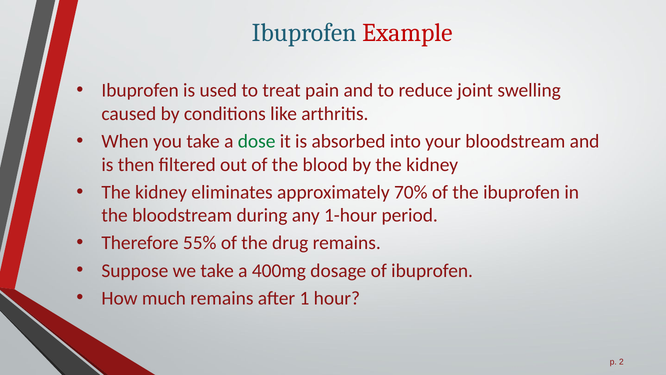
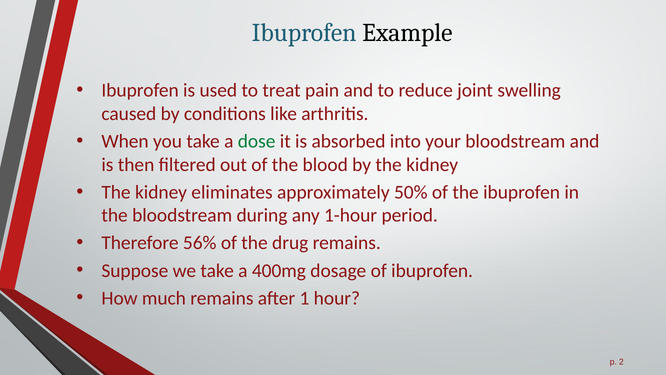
Example colour: red -> black (407, 33)
70%: 70% -> 50% (411, 192)
55%: 55% -> 56% (200, 243)
